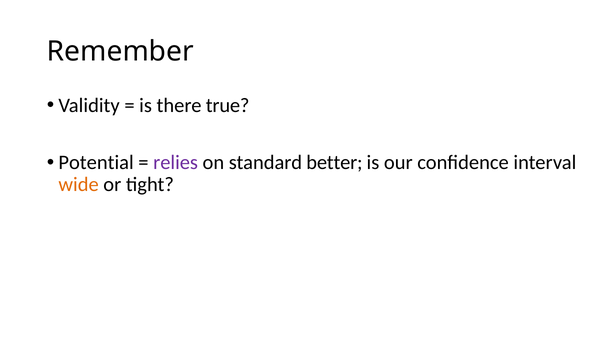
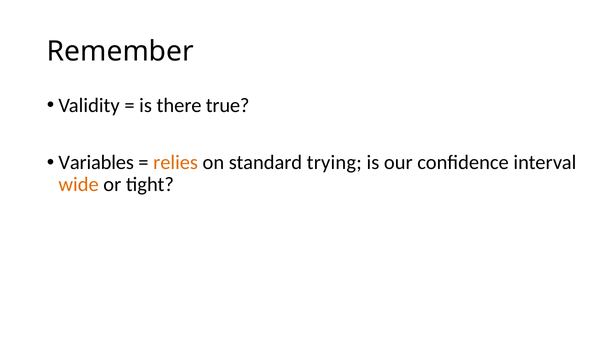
Potential: Potential -> Variables (96, 162)
relies colour: purple -> orange (176, 162)
better: better -> trying (334, 162)
